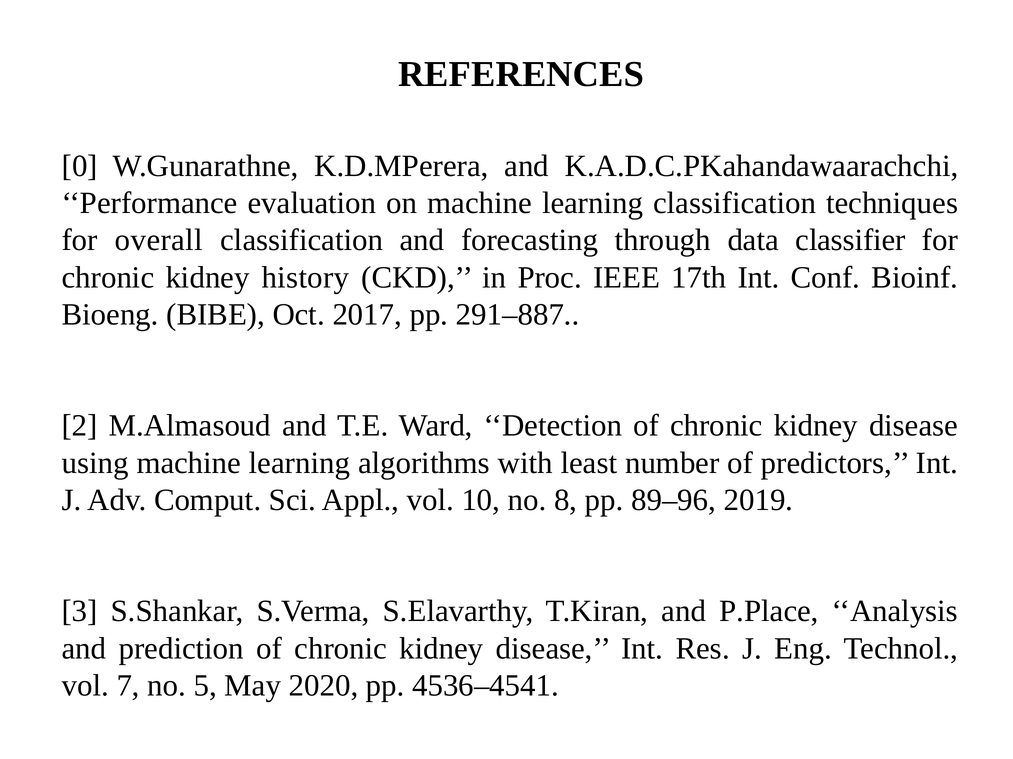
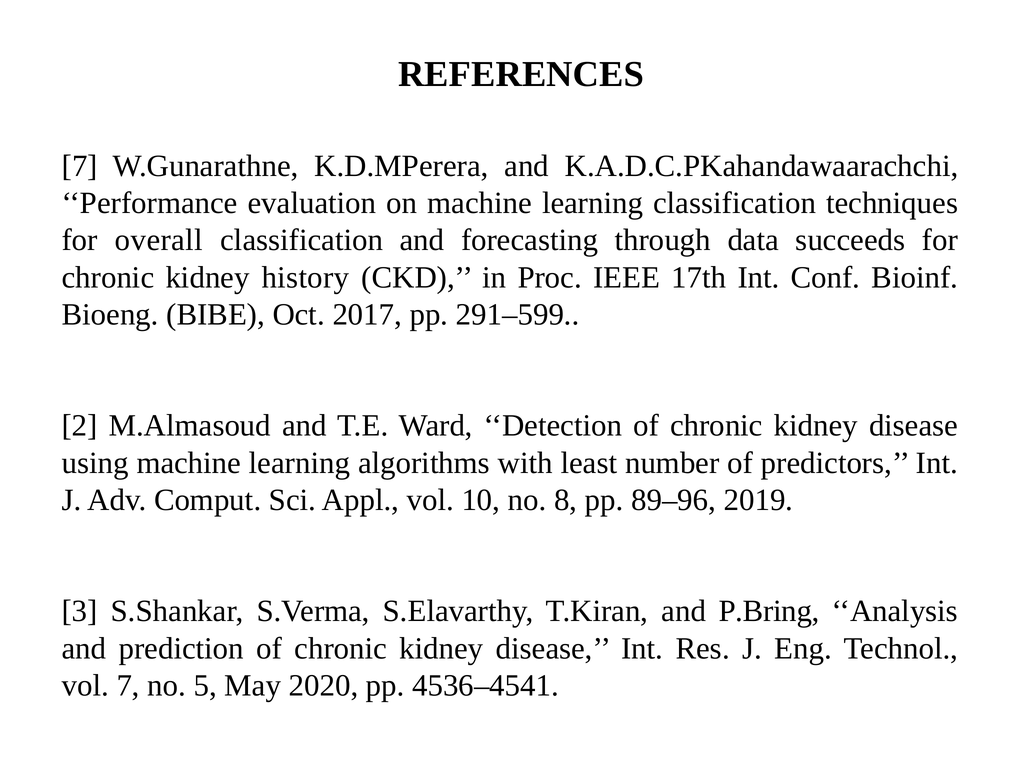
0: 0 -> 7 (80, 166)
classifier: classifier -> succeeds (850, 241)
291–887: 291–887 -> 291–599 (518, 315)
P.Place: P.Place -> P.Bring (769, 612)
